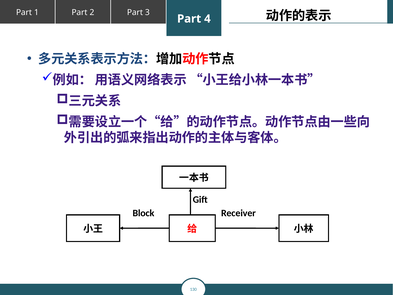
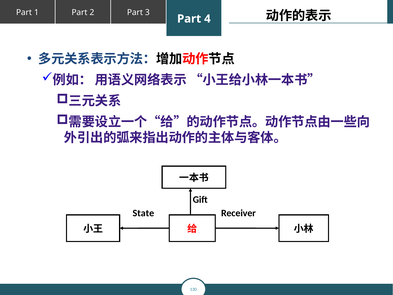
Block: Block -> State (143, 213)
